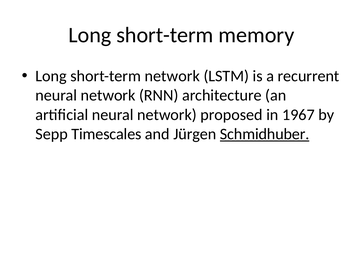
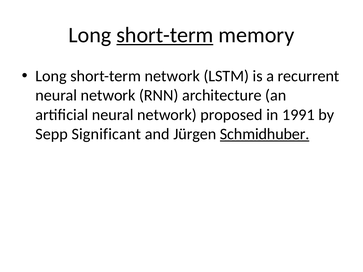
short-term underline: none -> present (165, 35)
1967: 1967 -> 1991 (298, 115)
Timescales: Timescales -> Significant (106, 134)
